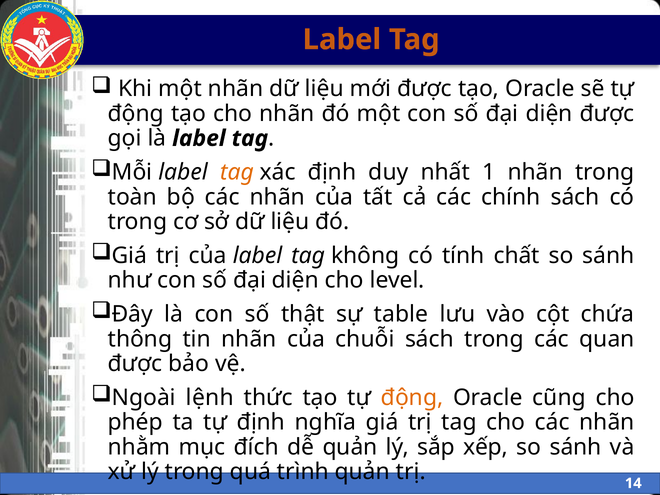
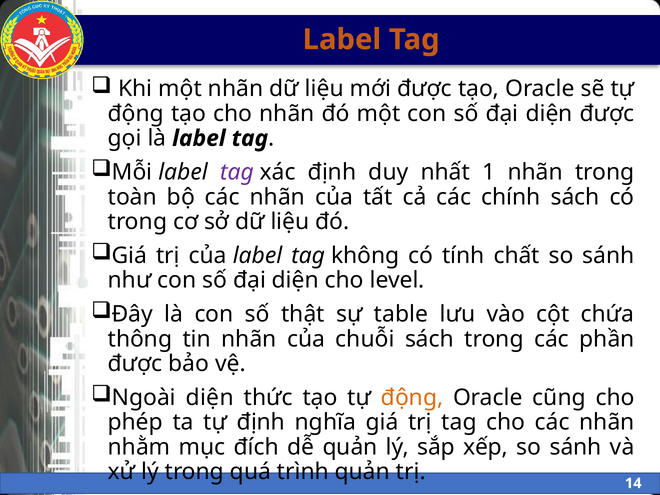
tag colour: orange -> purple (237, 172)
quan: quan -> phần (607, 339)
Ngoài lệnh: lệnh -> diện (210, 398)
